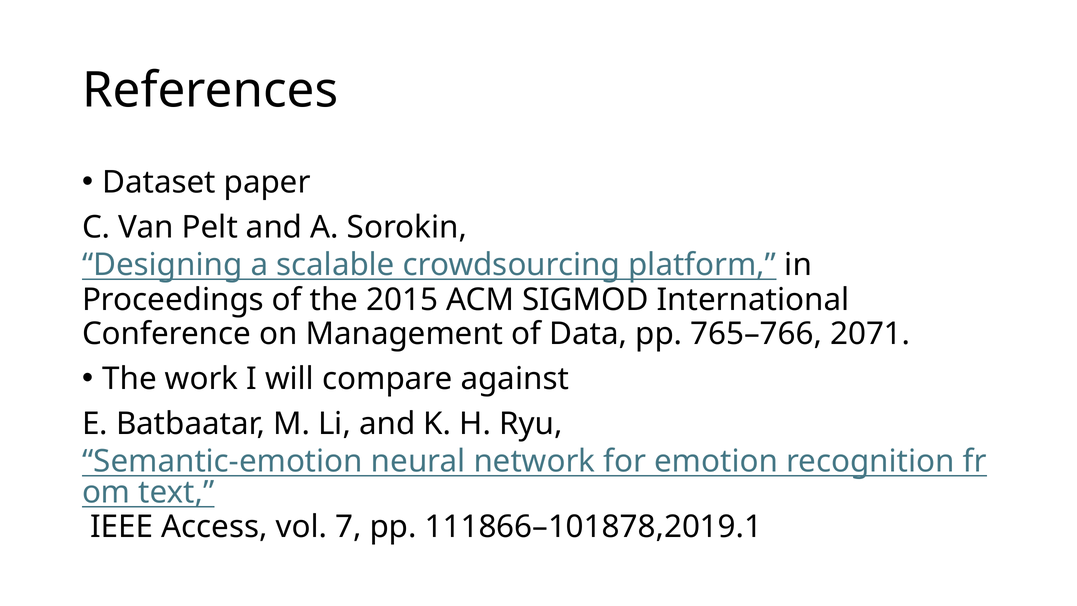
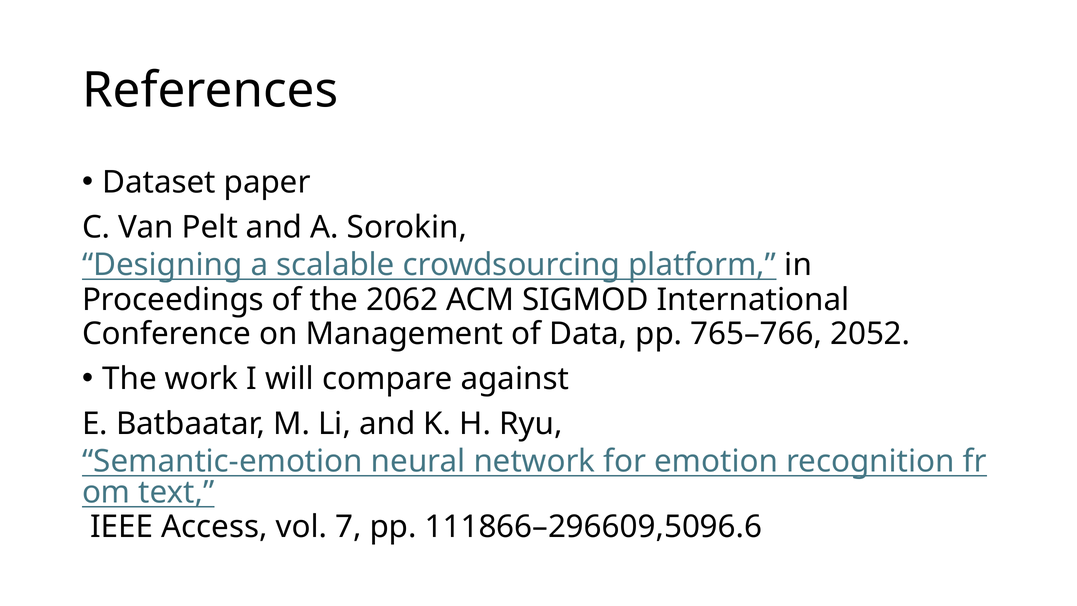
2015: 2015 -> 2062 (402, 300)
2071: 2071 -> 2052 (870, 334)
111866–101878,2019.1: 111866–101878,2019.1 -> 111866–296609,5096.6 (593, 527)
